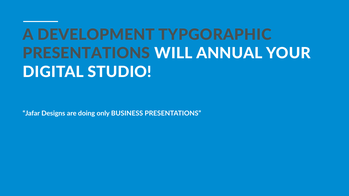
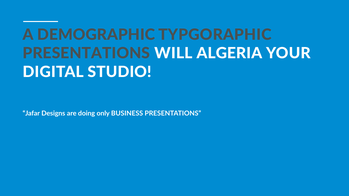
DEVELOPMENT: DEVELOPMENT -> DEMOGRAPHIC (96, 35)
ANNUAL: ANNUAL -> ALGERIA (229, 53)
